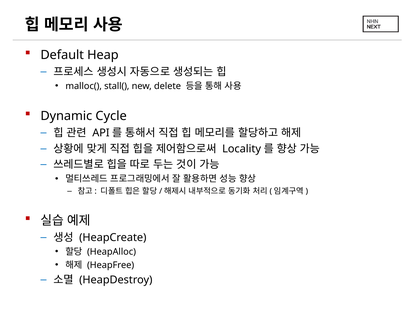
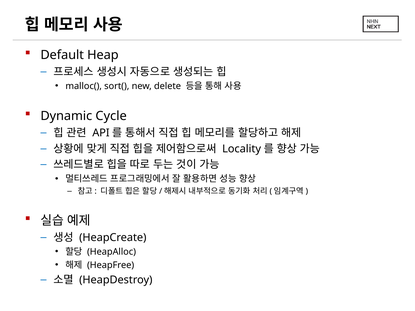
stall(: stall( -> sort( (117, 86)
